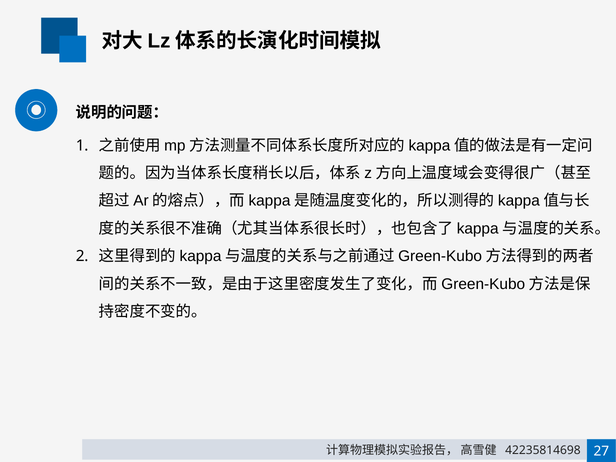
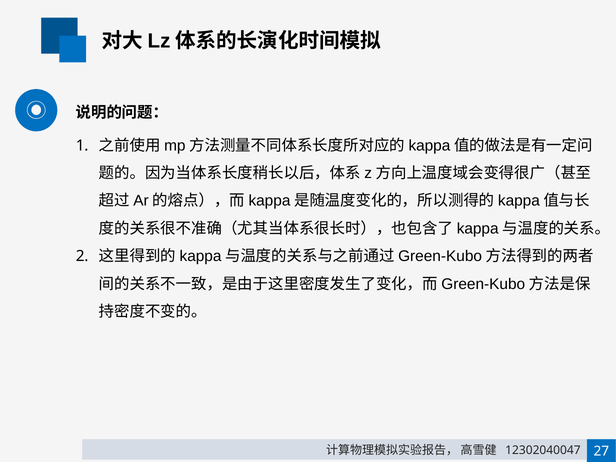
42235814698: 42235814698 -> 12302040047 (543, 450)
